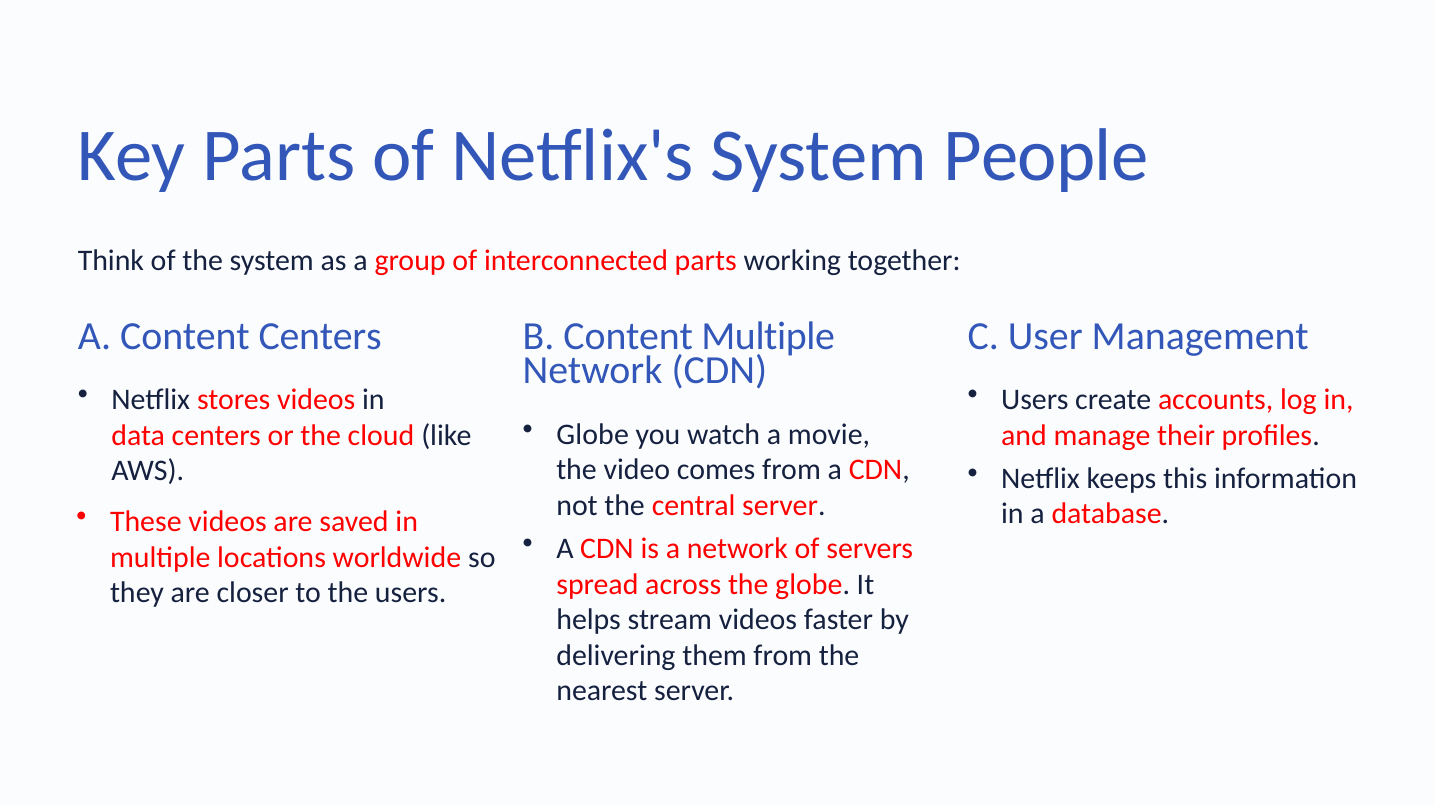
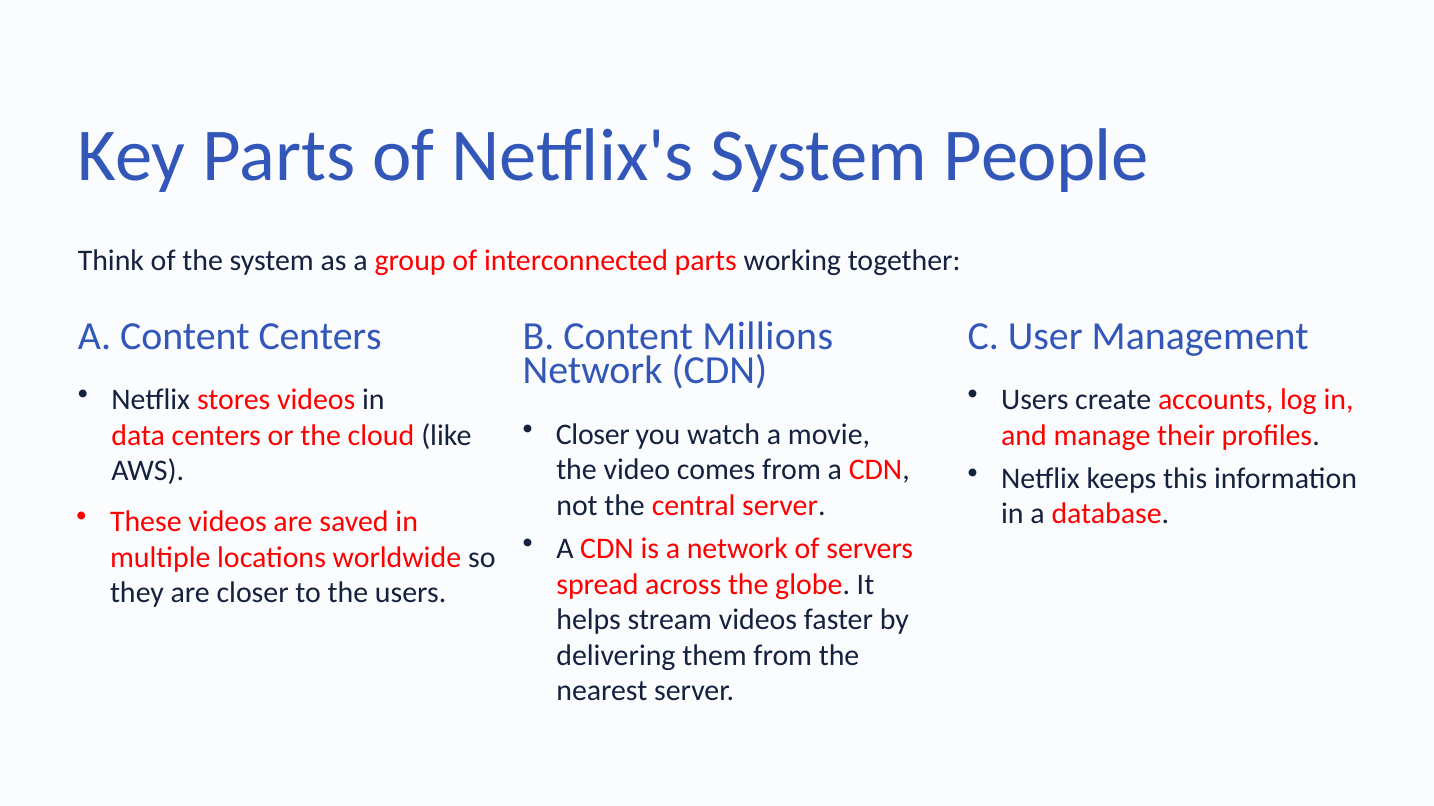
Content Multiple: Multiple -> Millions (768, 337)
Globe: Globe -> Closer (593, 435)
